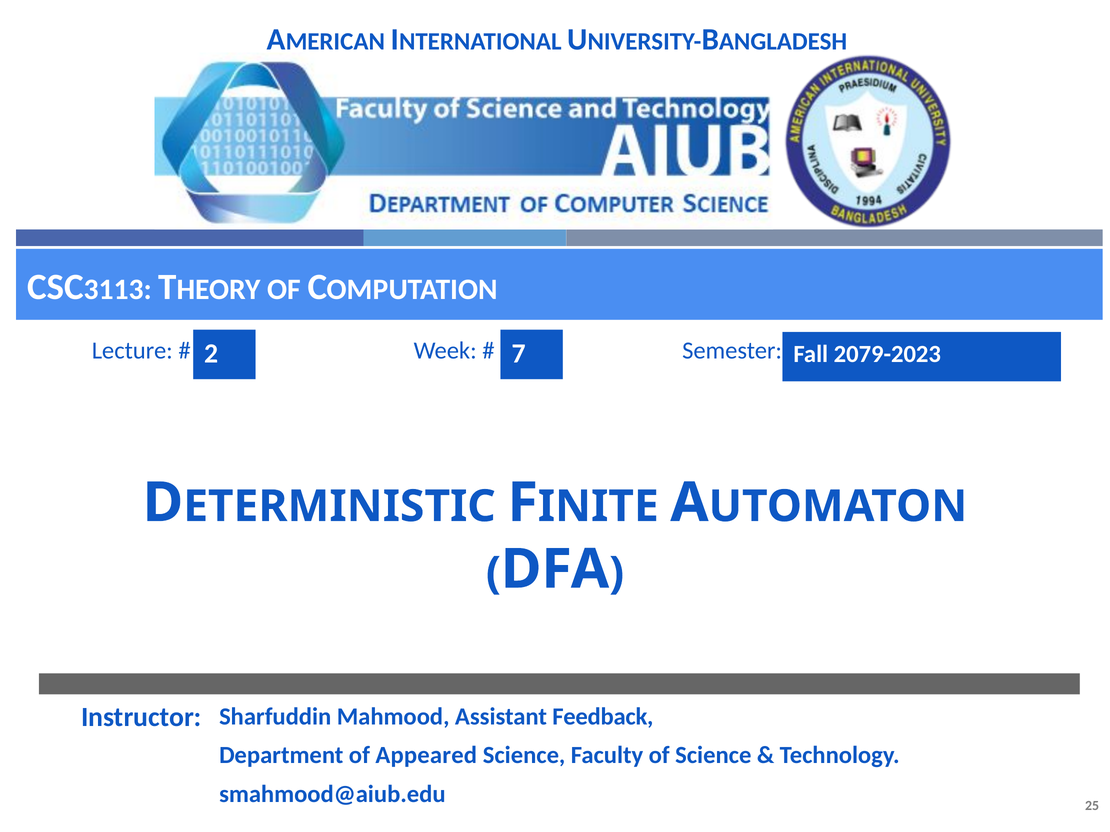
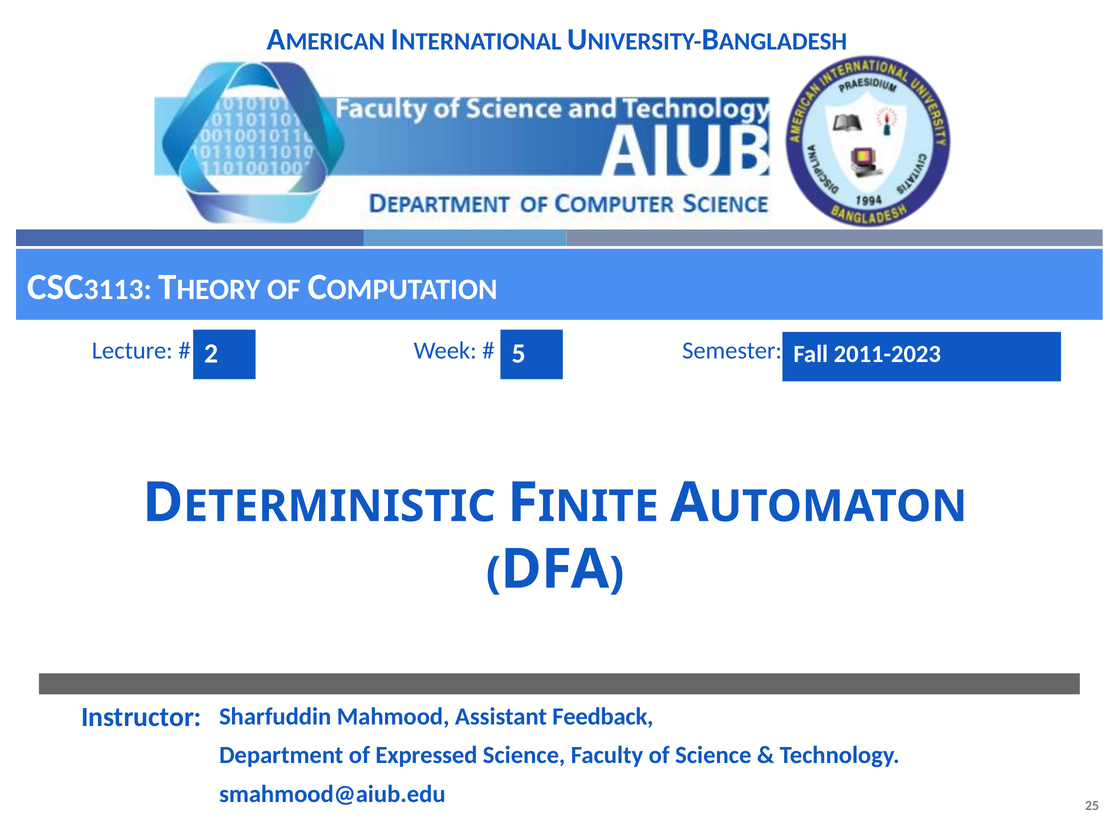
7: 7 -> 5 (519, 354)
2079-2023: 2079-2023 -> 2011-2023 (887, 354)
Appeared: Appeared -> Expressed (426, 756)
